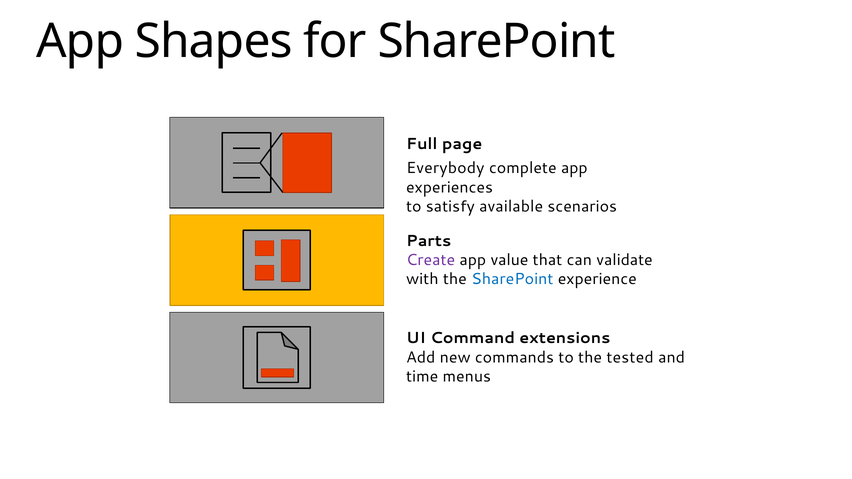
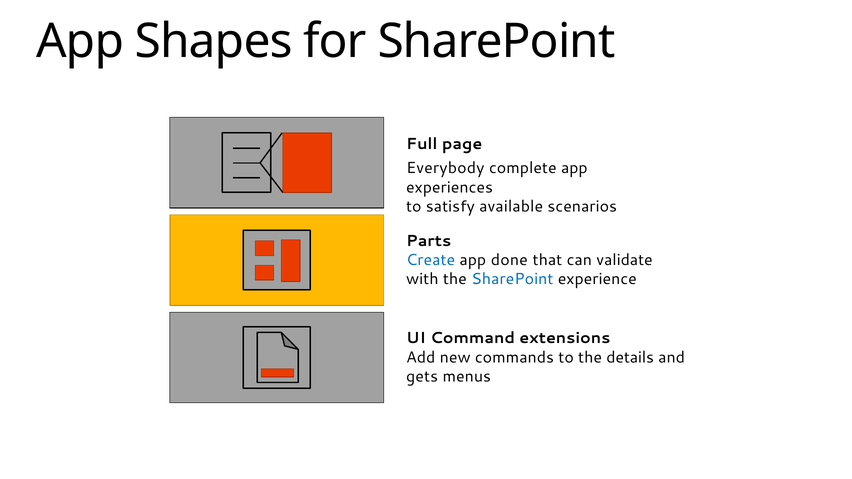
Create colour: purple -> blue (431, 260)
value: value -> done (509, 260)
tested: tested -> details (630, 358)
time: time -> gets (422, 377)
